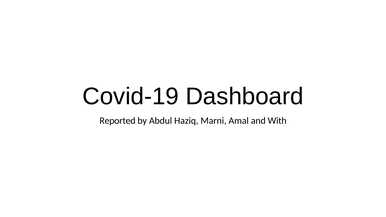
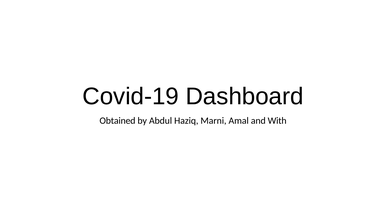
Reported: Reported -> Obtained (117, 121)
